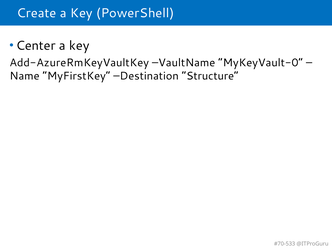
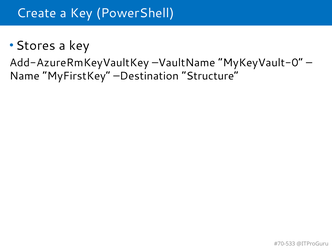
Center: Center -> Stores (36, 46)
